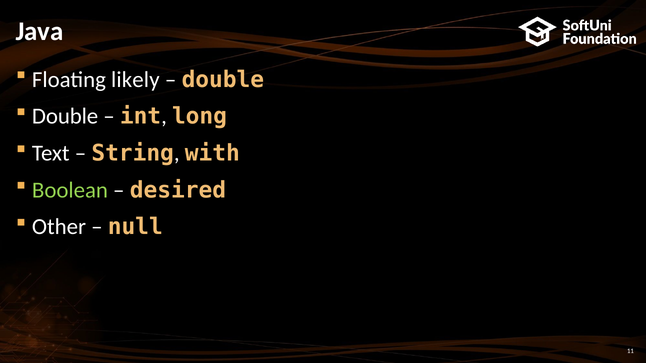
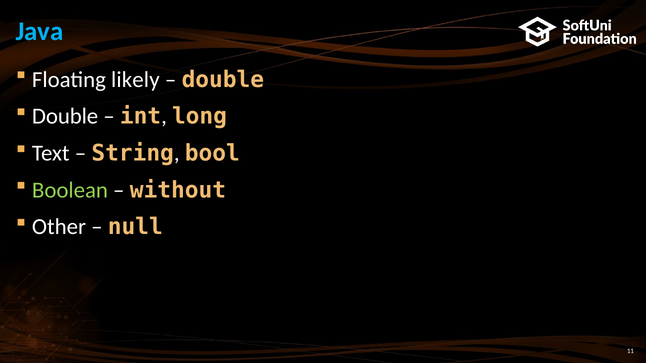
Java colour: white -> light blue (40, 31)
with: with -> bool (212, 153)
desired: desired -> without (178, 190)
